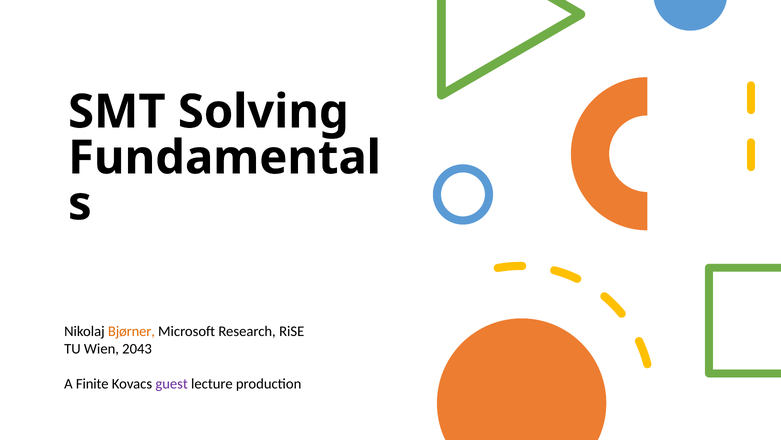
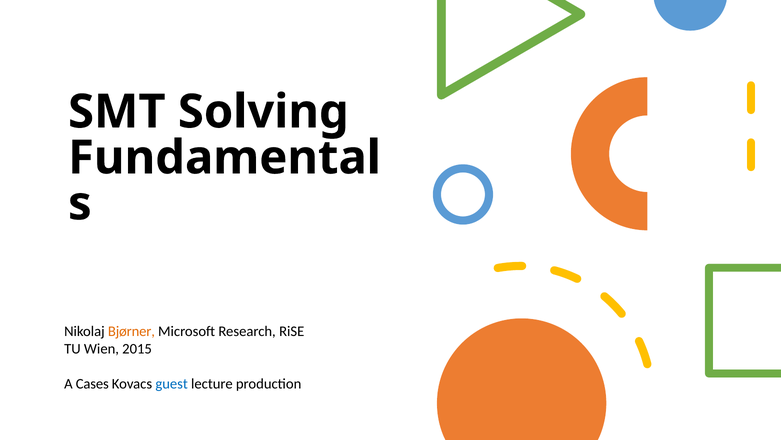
2043: 2043 -> 2015 (137, 348)
Finite: Finite -> Cases (92, 383)
guest colour: purple -> blue (172, 383)
